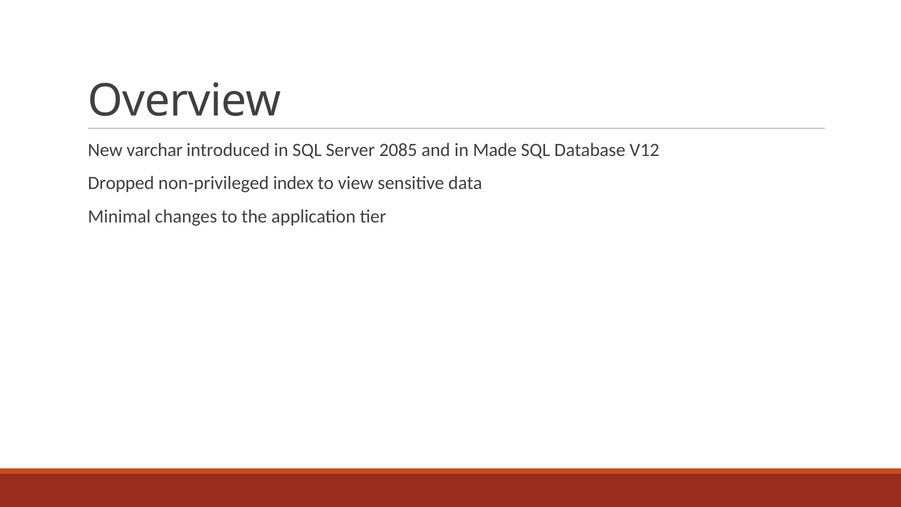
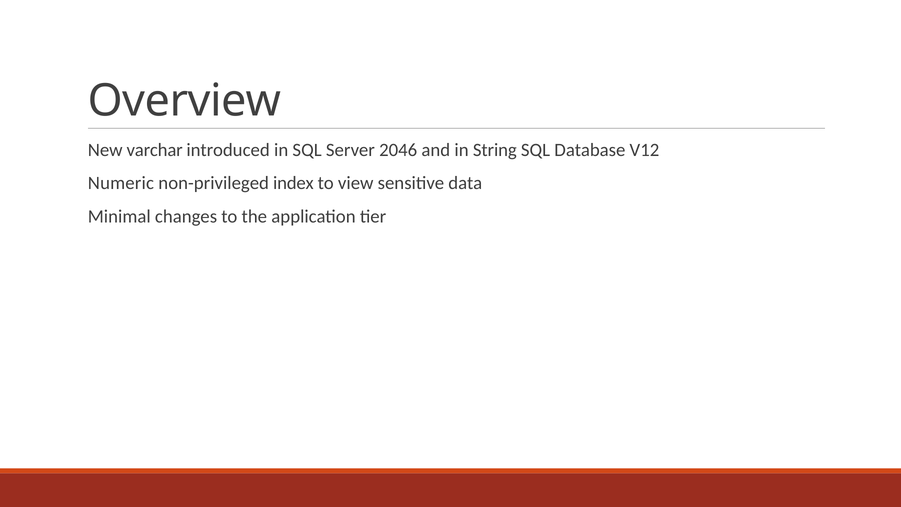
2085: 2085 -> 2046 (398, 150)
Made: Made -> String (495, 150)
Dropped: Dropped -> Numeric (121, 183)
